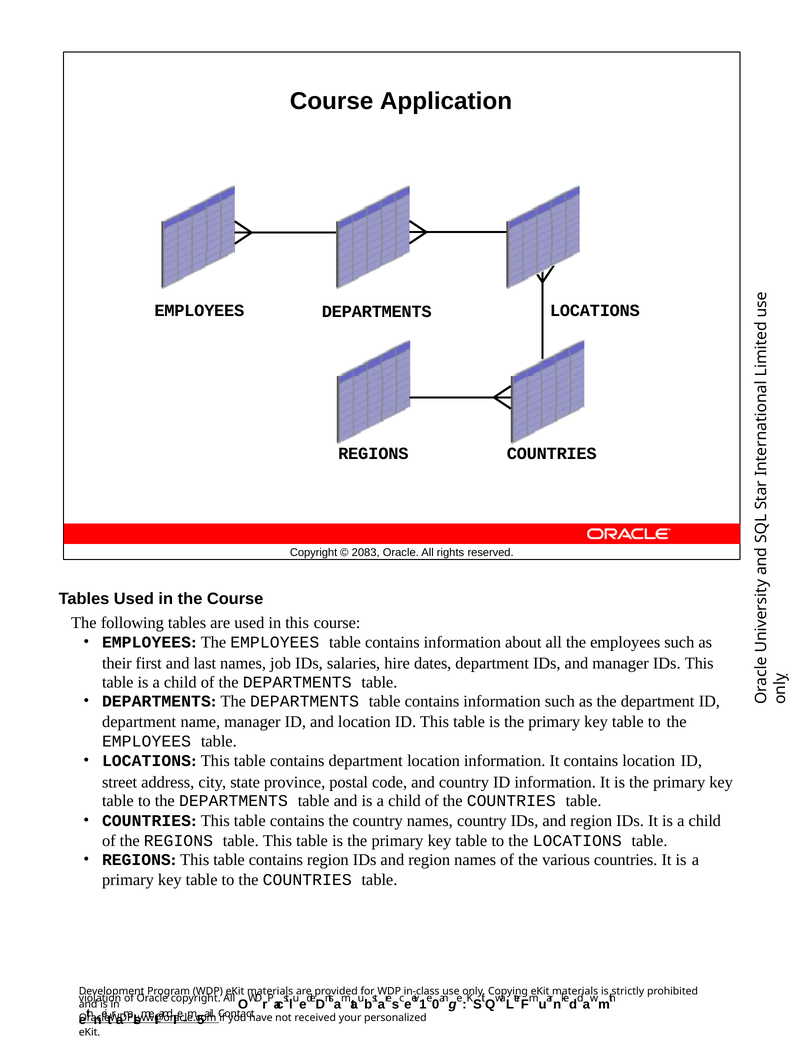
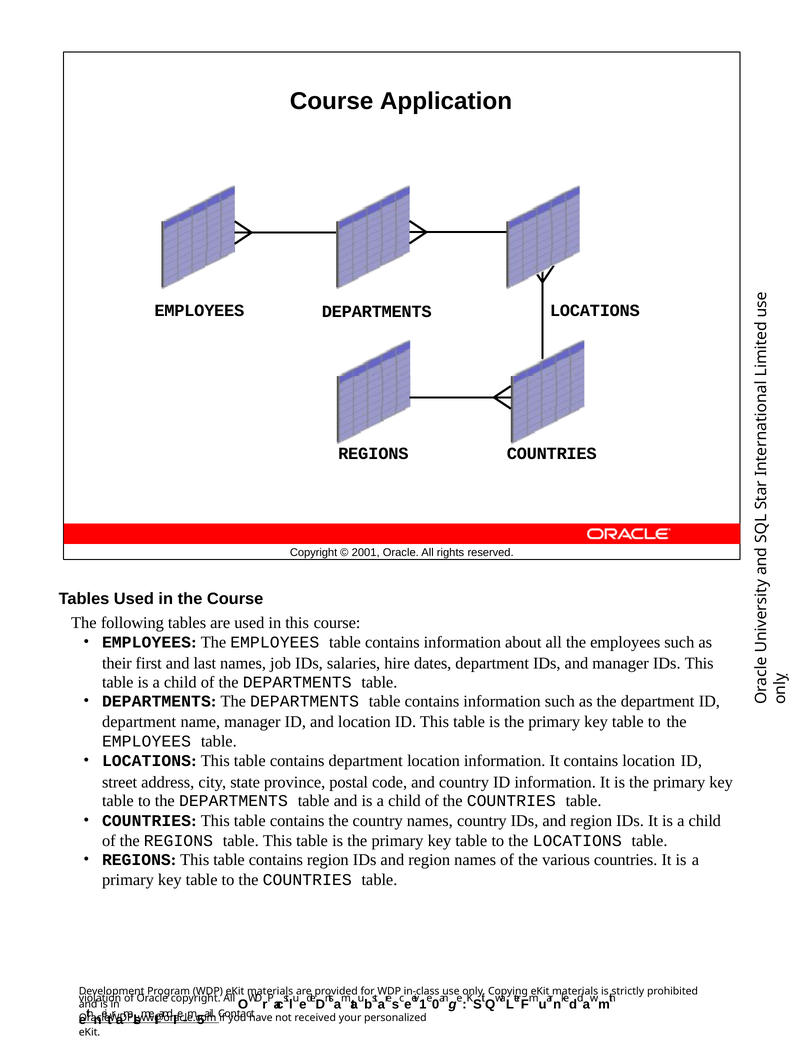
2083: 2083 -> 2001 (366, 552)
